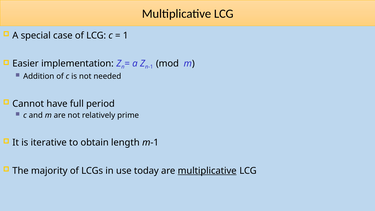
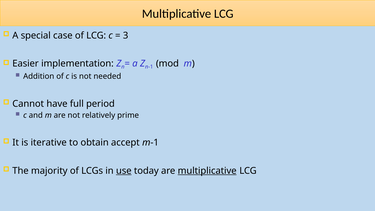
1: 1 -> 3 (126, 35)
length: length -> accept (125, 143)
use underline: none -> present (124, 171)
